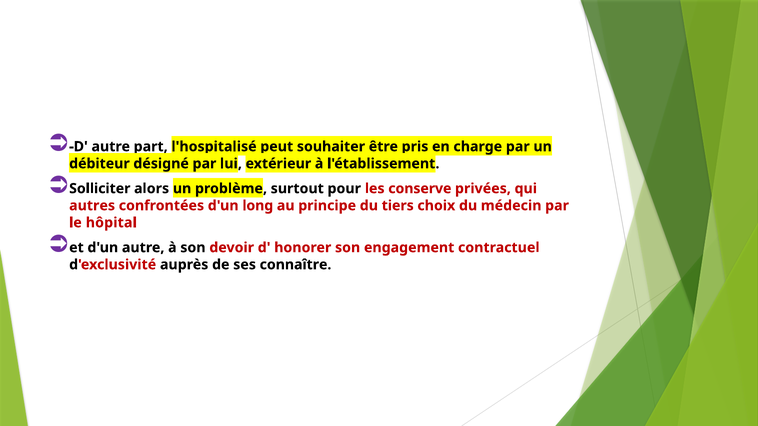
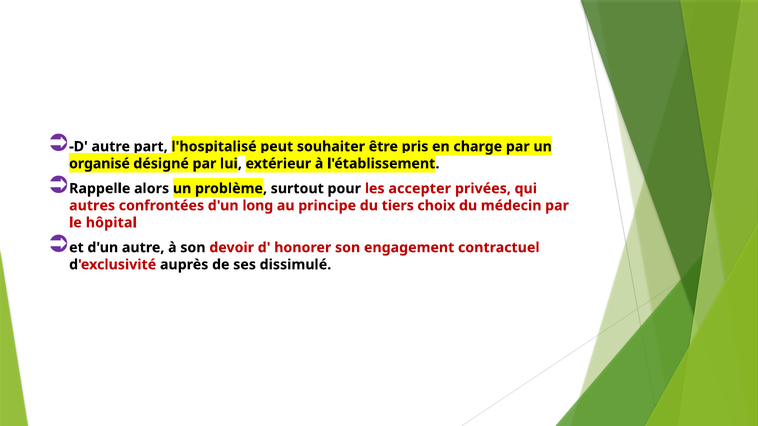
débiteur: débiteur -> organisé (99, 164)
Solliciter: Solliciter -> Rappelle (100, 189)
conserve: conserve -> accepter (420, 189)
connaître: connaître -> dissimulé (295, 265)
